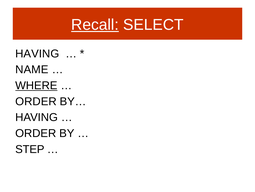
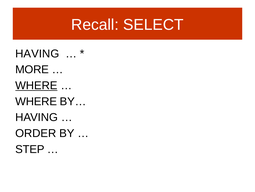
Recall underline: present -> none (95, 25)
NAME: NAME -> MORE (32, 69)
ORDER: ORDER -> WHERE (36, 101)
